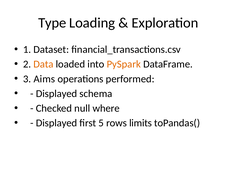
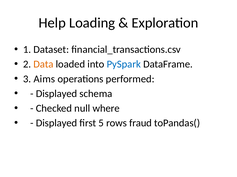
Type: Type -> Help (52, 23)
PySpark colour: orange -> blue (124, 64)
limits: limits -> fraud (141, 123)
